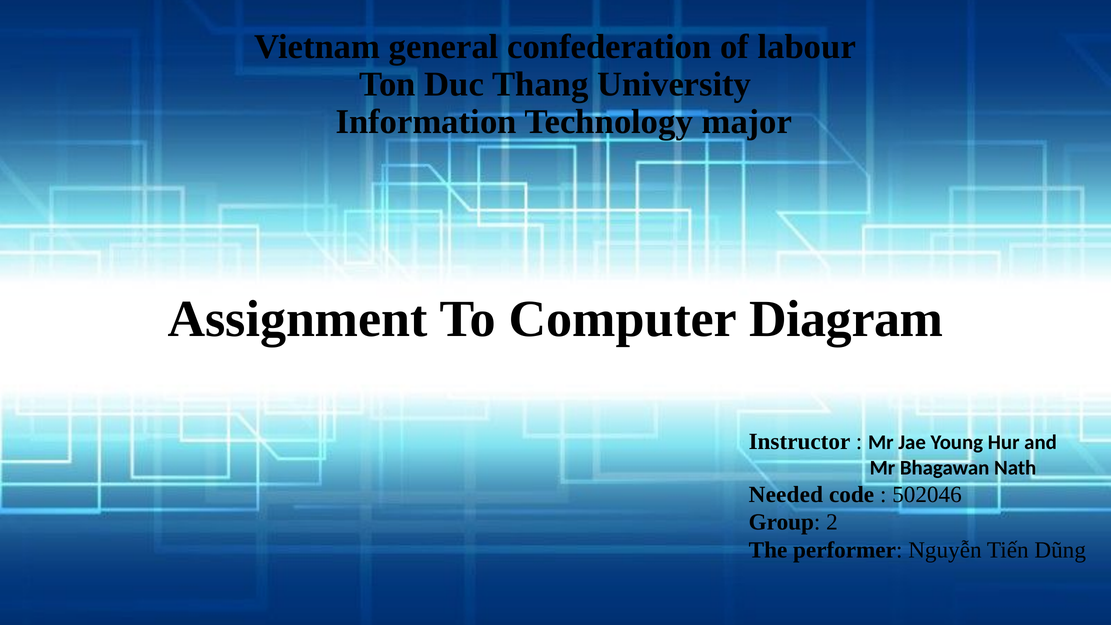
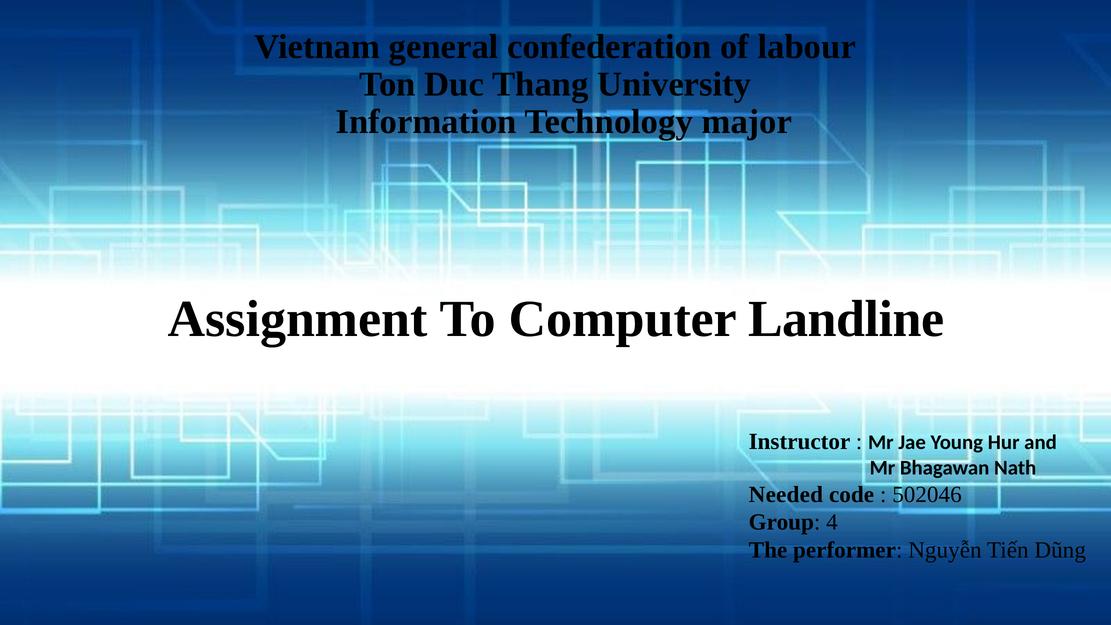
Diagram: Diagram -> Landline (846, 319)
2: 2 -> 4 (832, 522)
